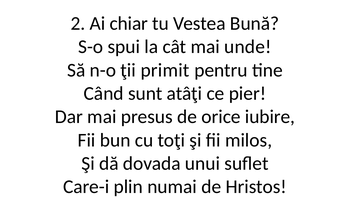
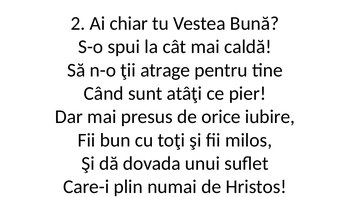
unde: unde -> caldă (248, 47)
primit: primit -> atrage (165, 70)
